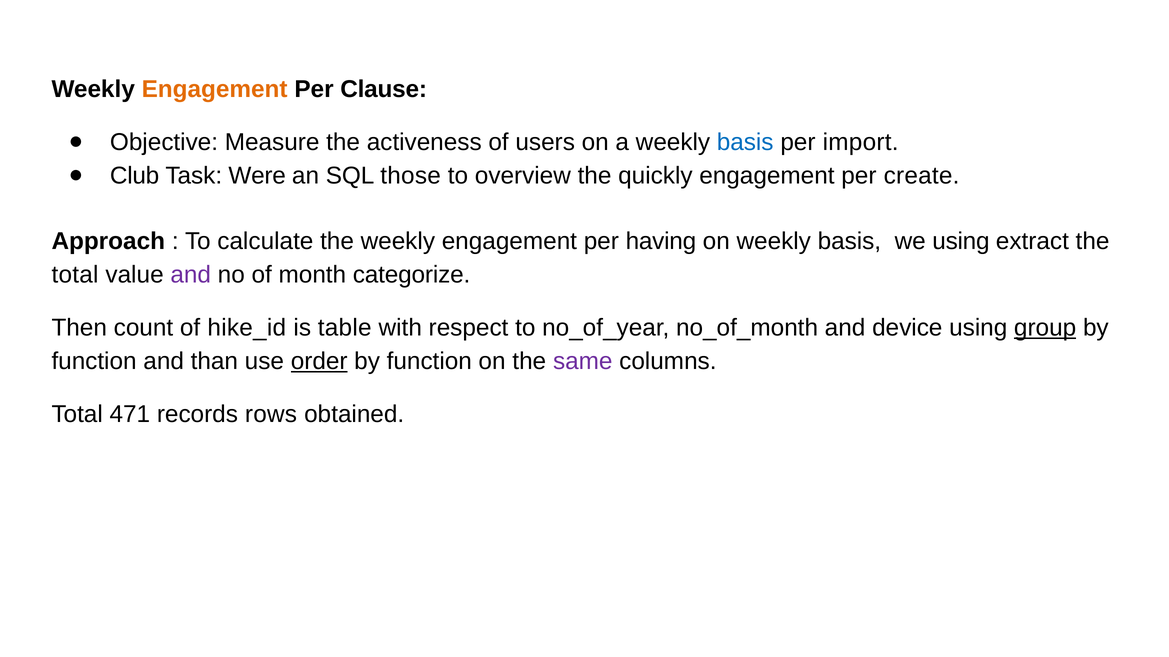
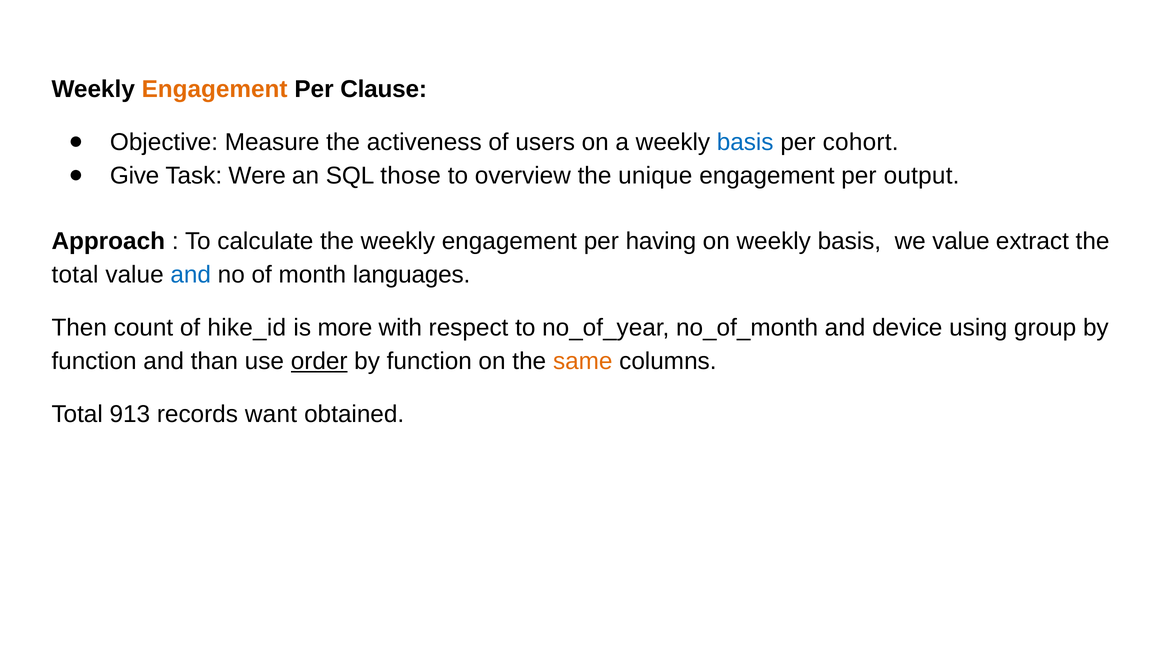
import: import -> cohort (861, 142)
Club: Club -> Give (135, 176)
quickly: quickly -> unique (655, 176)
create: create -> output (922, 176)
we using: using -> value (961, 241)
and colour: purple -> blue (191, 275)
categorize: categorize -> languages (412, 275)
table: table -> more (345, 328)
group underline: present -> none (1045, 328)
same colour: purple -> orange (583, 362)
471: 471 -> 913 (130, 415)
rows: rows -> want (271, 415)
